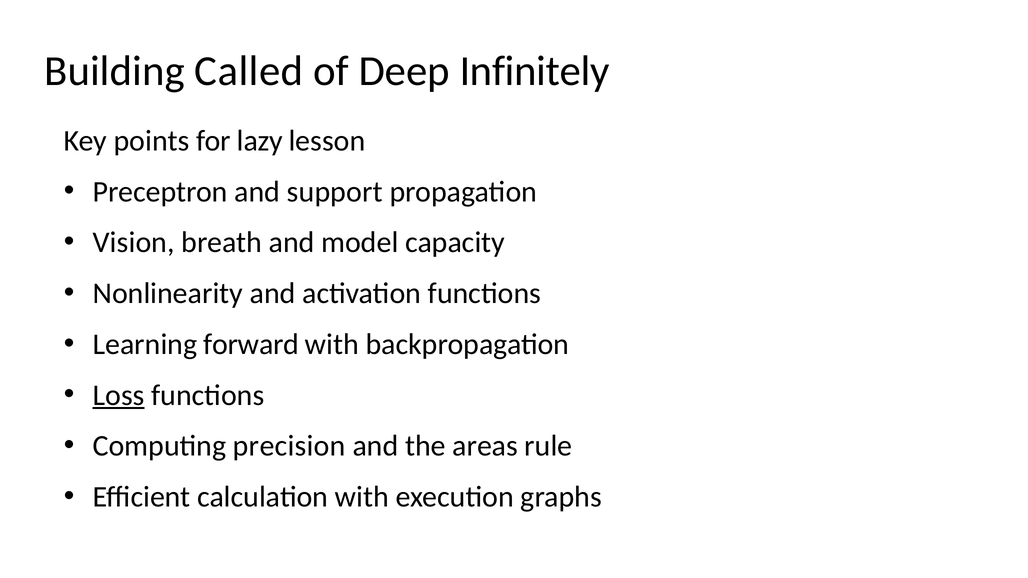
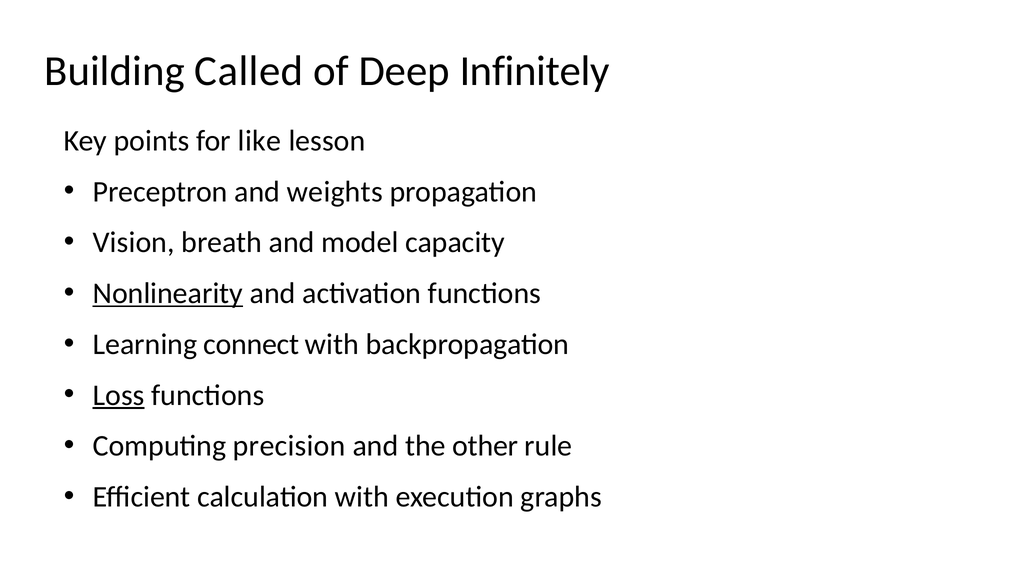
lazy: lazy -> like (260, 141)
support: support -> weights (335, 192)
Nonlinearity underline: none -> present (168, 294)
forward: forward -> connect (251, 344)
areas: areas -> other (485, 446)
